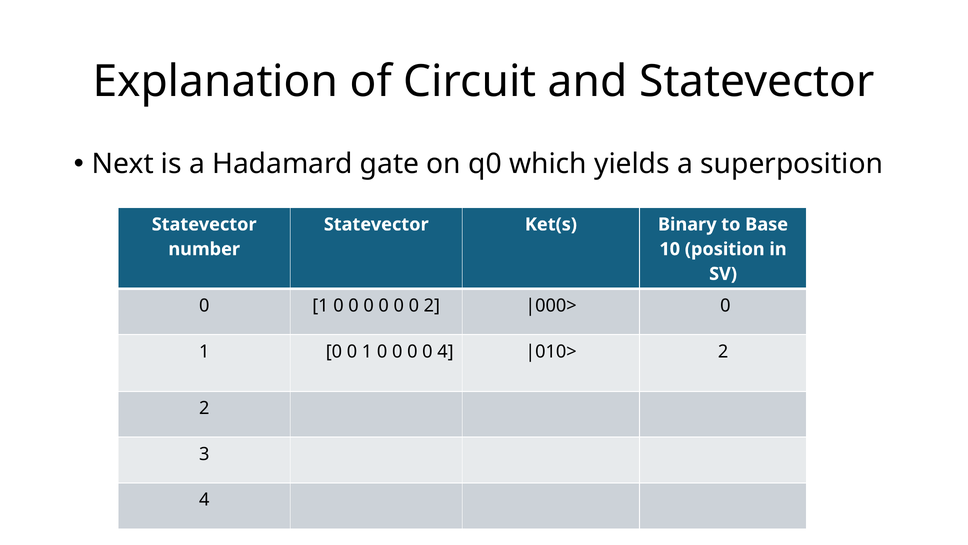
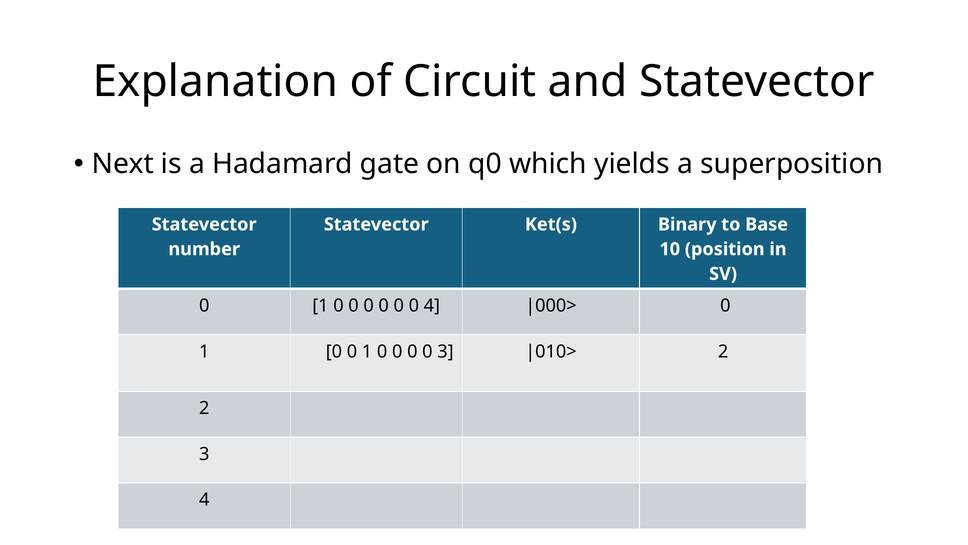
0 2: 2 -> 4 (432, 306)
0 4: 4 -> 3 (445, 351)
